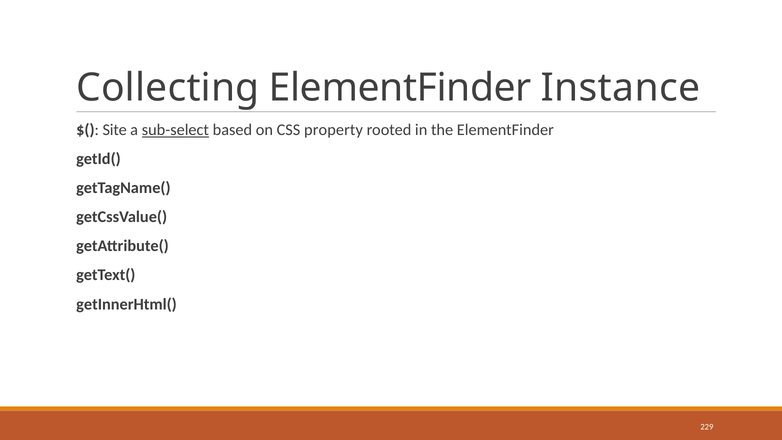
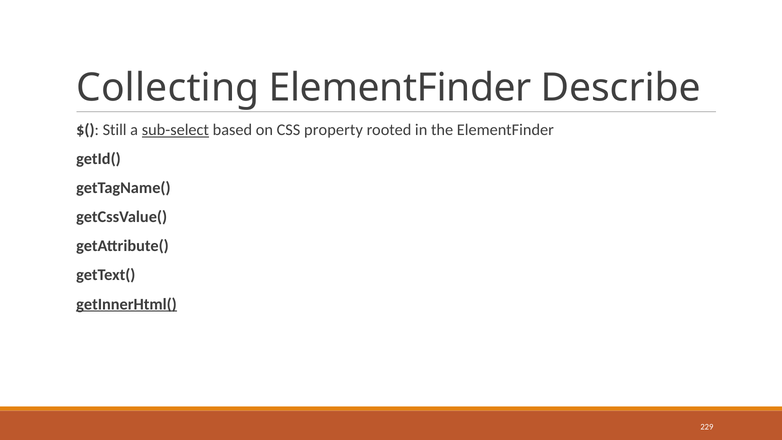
Instance: Instance -> Describe (621, 88)
Site: Site -> Still (115, 130)
getInnerHtml( underline: none -> present (127, 304)
